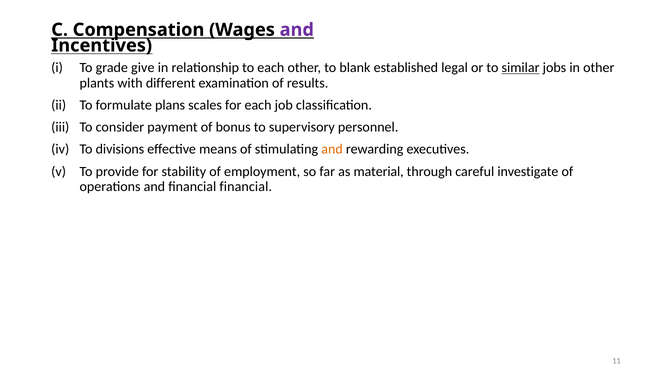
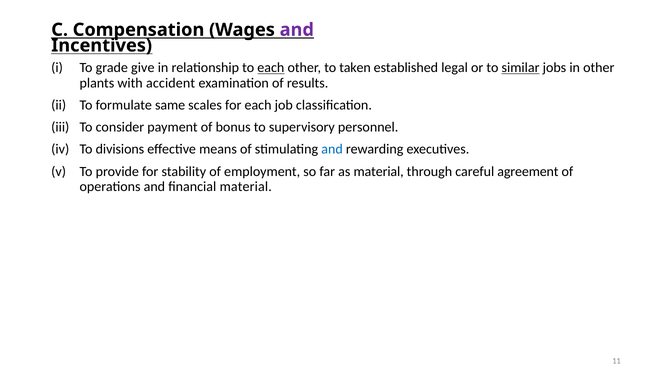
each underline: none -> present (271, 68)
blank: blank -> taken (355, 68)
different: different -> accident (171, 83)
plans: plans -> same (170, 105)
and colour: orange -> blue (332, 149)
investigate: investigate -> agreement (528, 171)
financial financial: financial -> material (246, 187)
